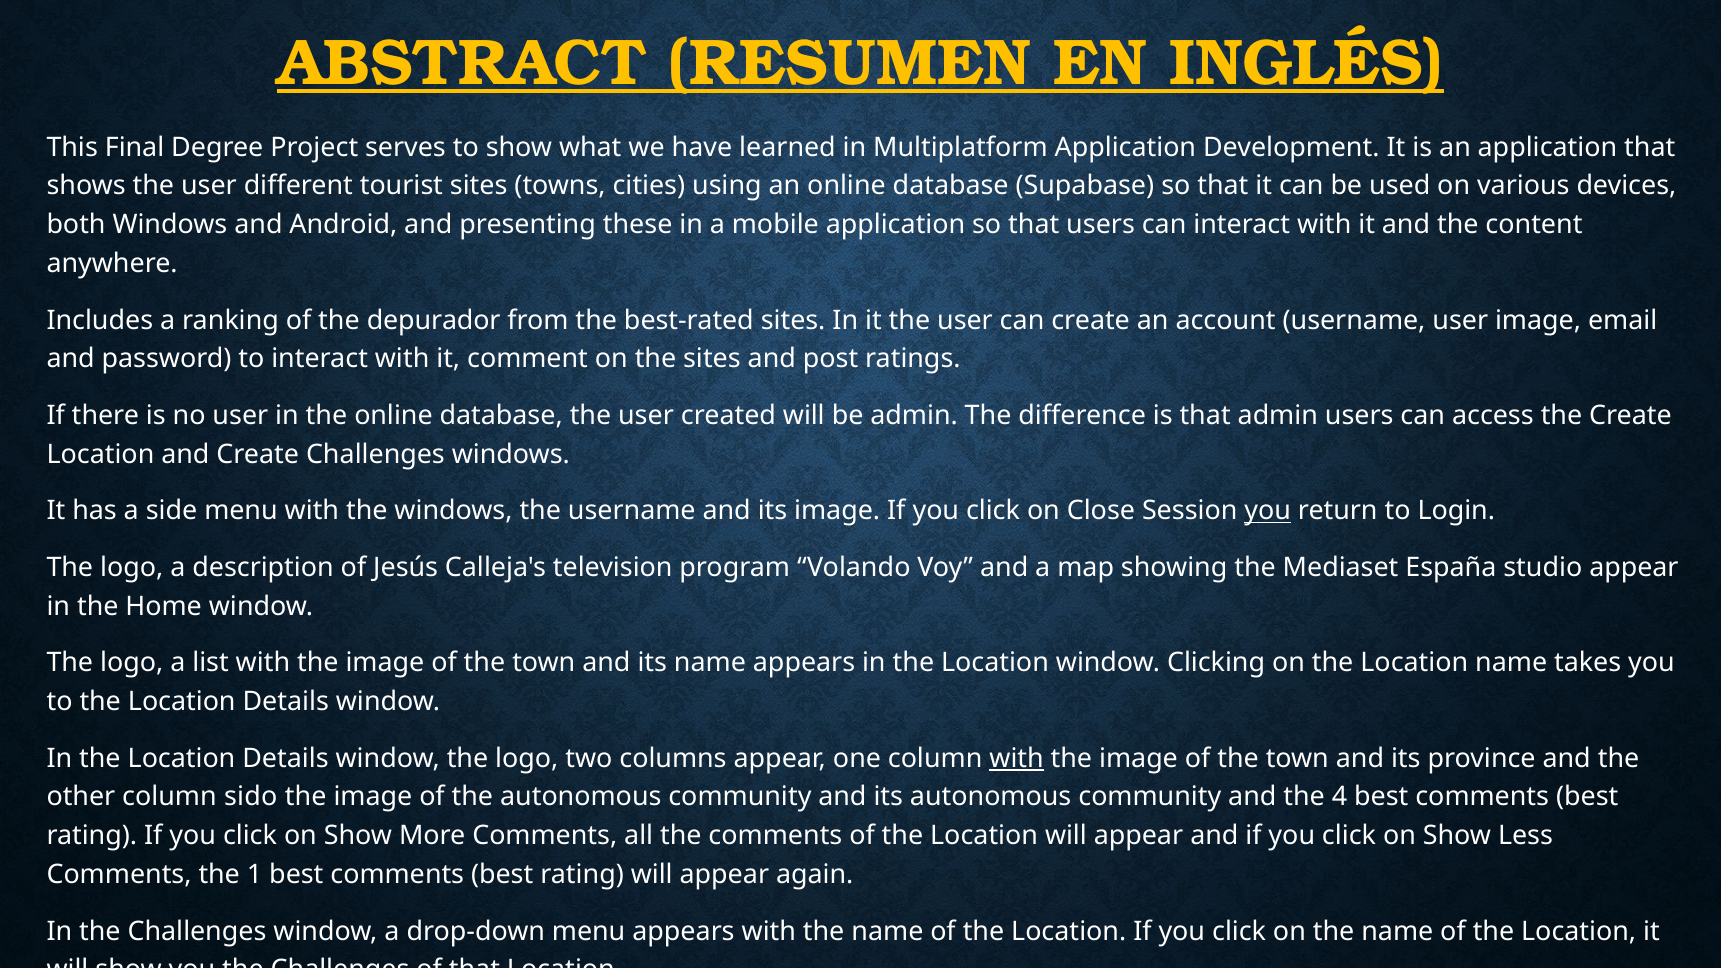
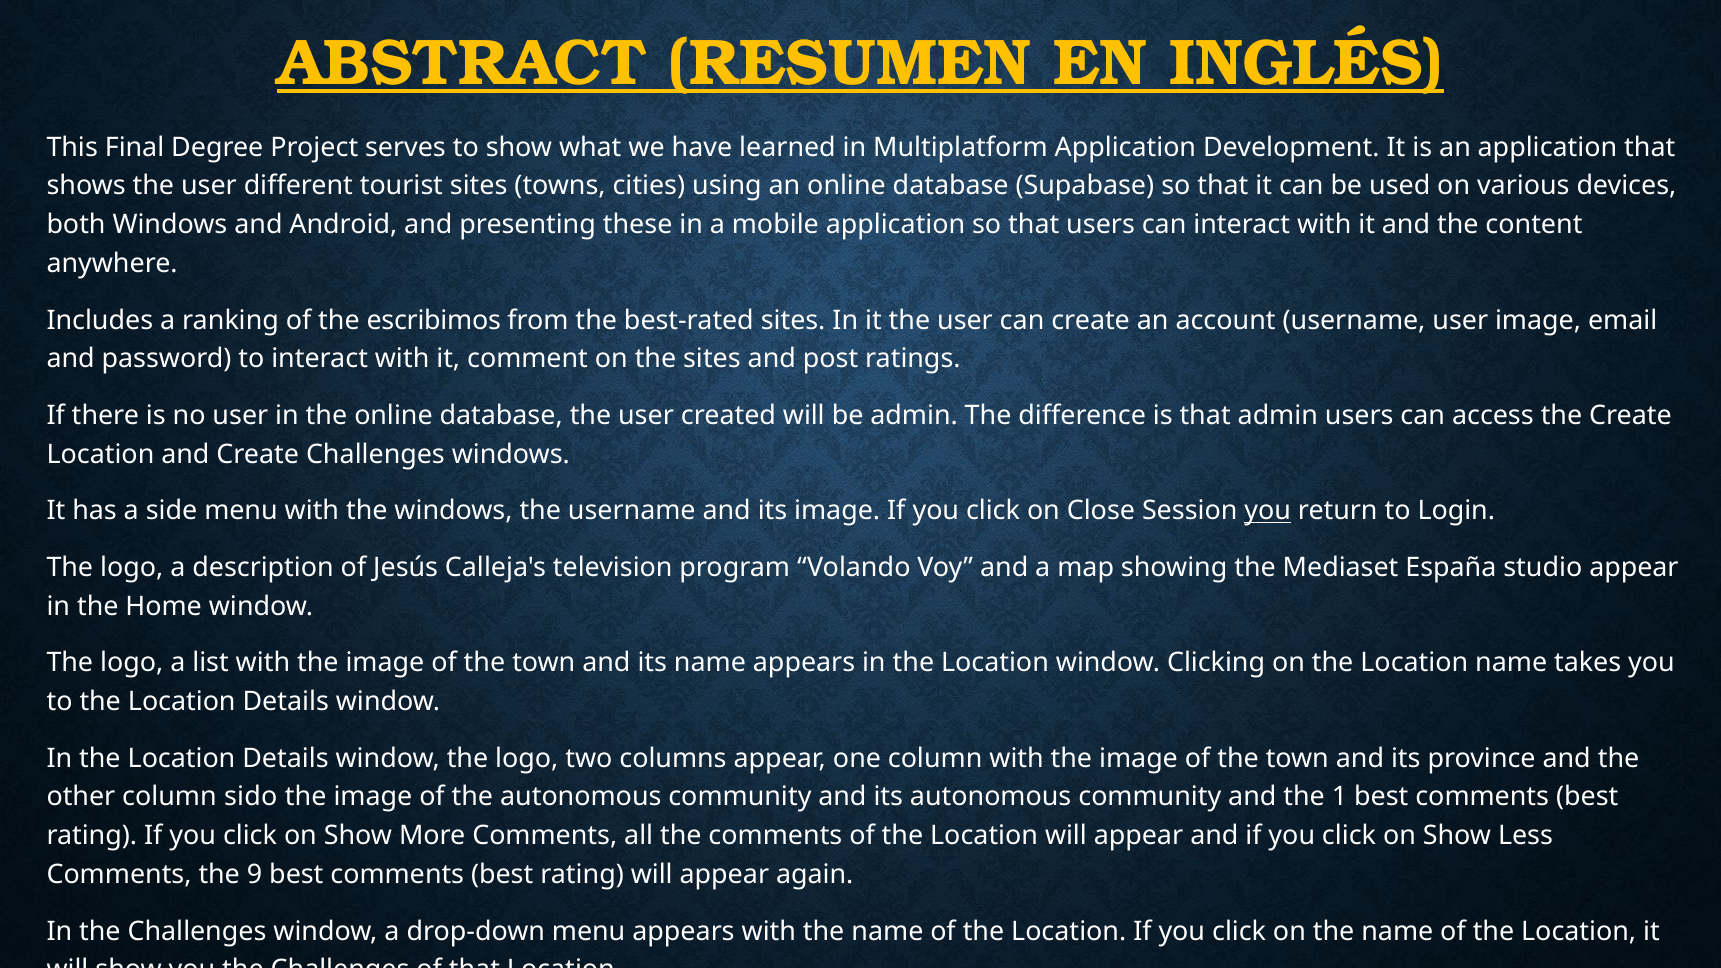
depurador: depurador -> escribimos (434, 320)
with underline: present -> none (1017, 758)
4: 4 -> 1 (1339, 797)
1: 1 -> 9 (255, 875)
